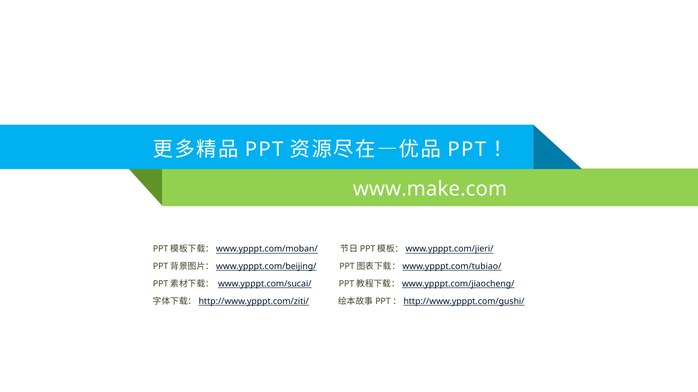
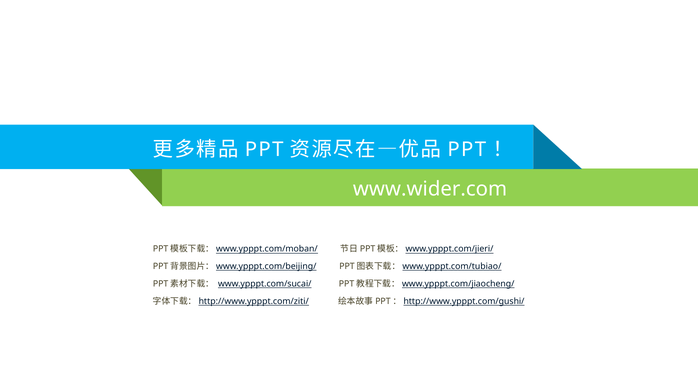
www.make.com: www.make.com -> www.wider.com (430, 189)
